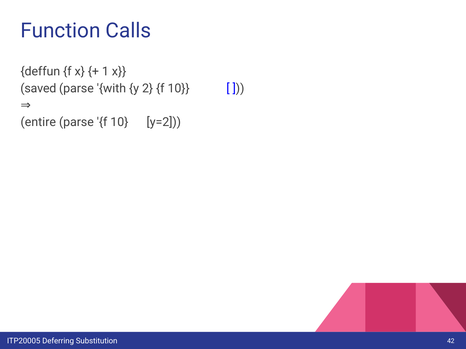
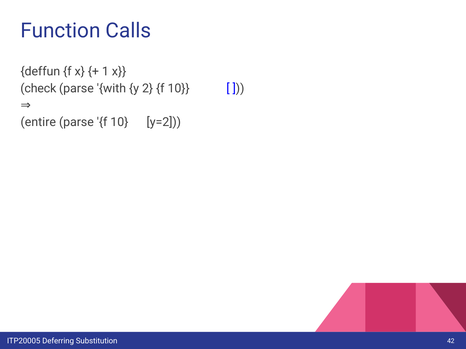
saved: saved -> check (38, 88)
